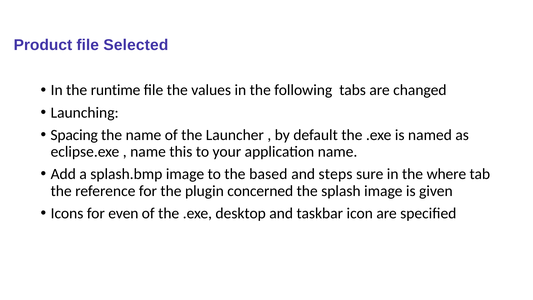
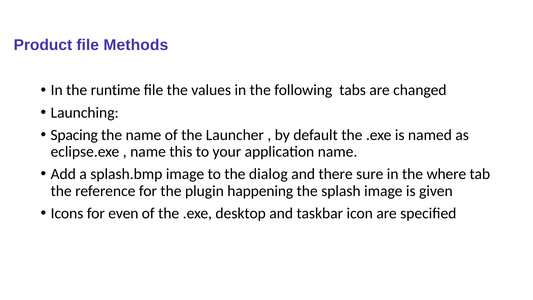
Selected: Selected -> Methods (136, 45)
based: based -> dialog (268, 174)
steps: steps -> there (336, 174)
concerned: concerned -> happening (260, 191)
